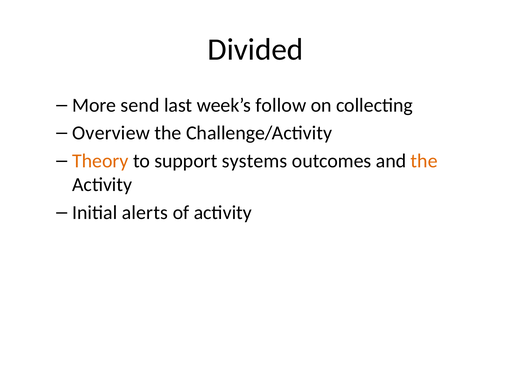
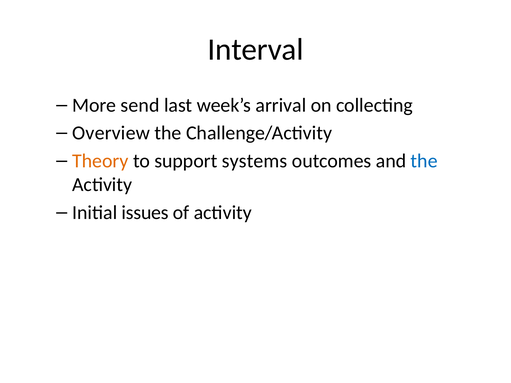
Divided: Divided -> Interval (256, 49)
follow: follow -> arrival (281, 105)
the colour: orange -> blue (424, 161)
alerts: alerts -> issues (145, 213)
